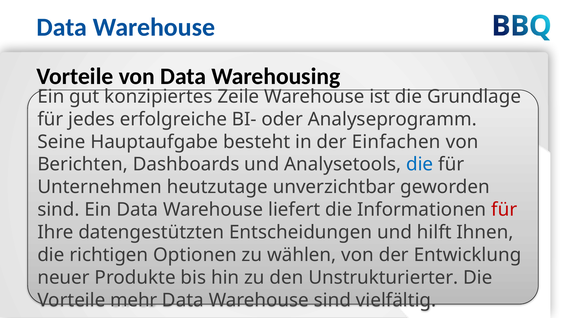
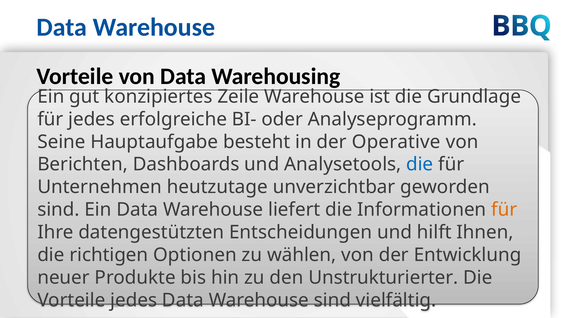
Einfachen: Einfachen -> Operative (396, 142)
für colour: red -> orange (504, 210)
Vorteile mehr: mehr -> jedes (134, 300)
